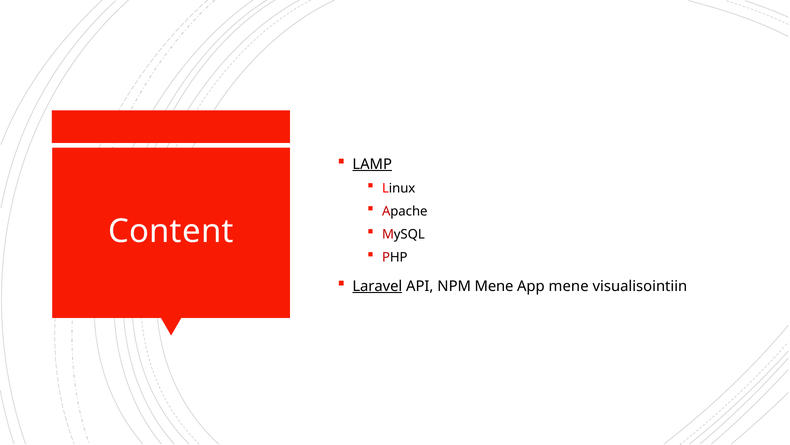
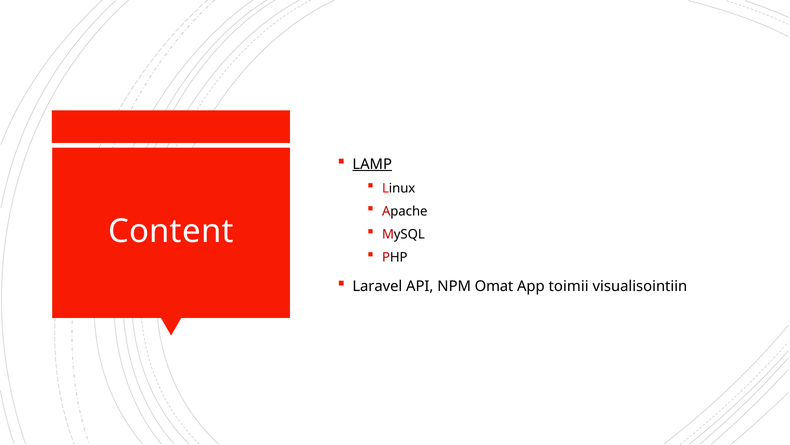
Laravel underline: present -> none (377, 286)
NPM Mene: Mene -> Omat (494, 286)
App mene: mene -> toimii (569, 286)
